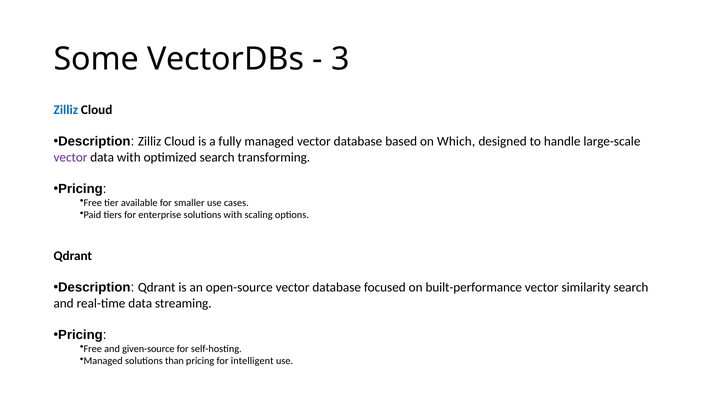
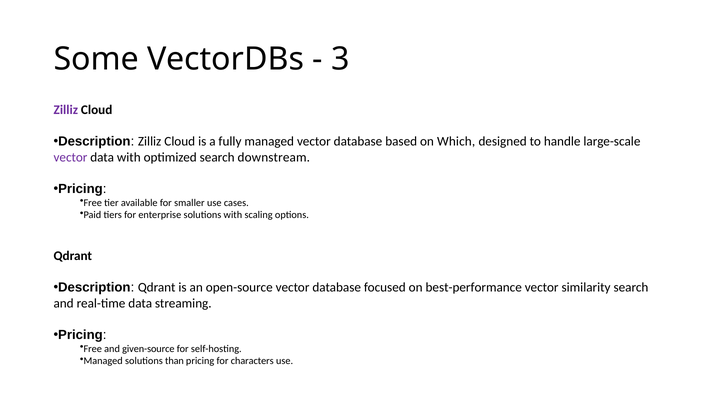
Zilliz colour: blue -> purple (66, 110)
transforming: transforming -> downstream (274, 157)
built-performance: built-performance -> best-performance (474, 287)
intelligent: intelligent -> characters (252, 361)
